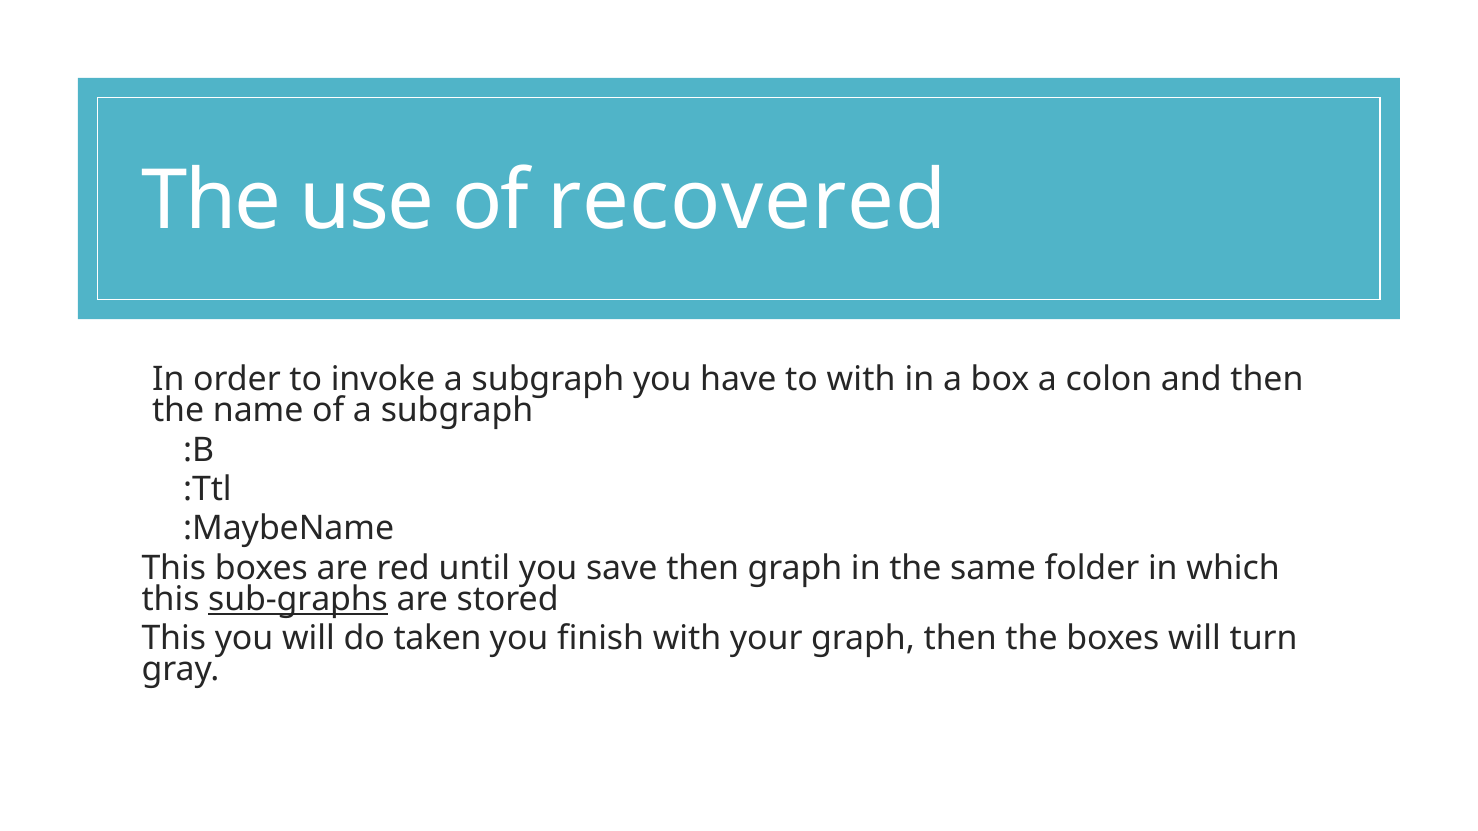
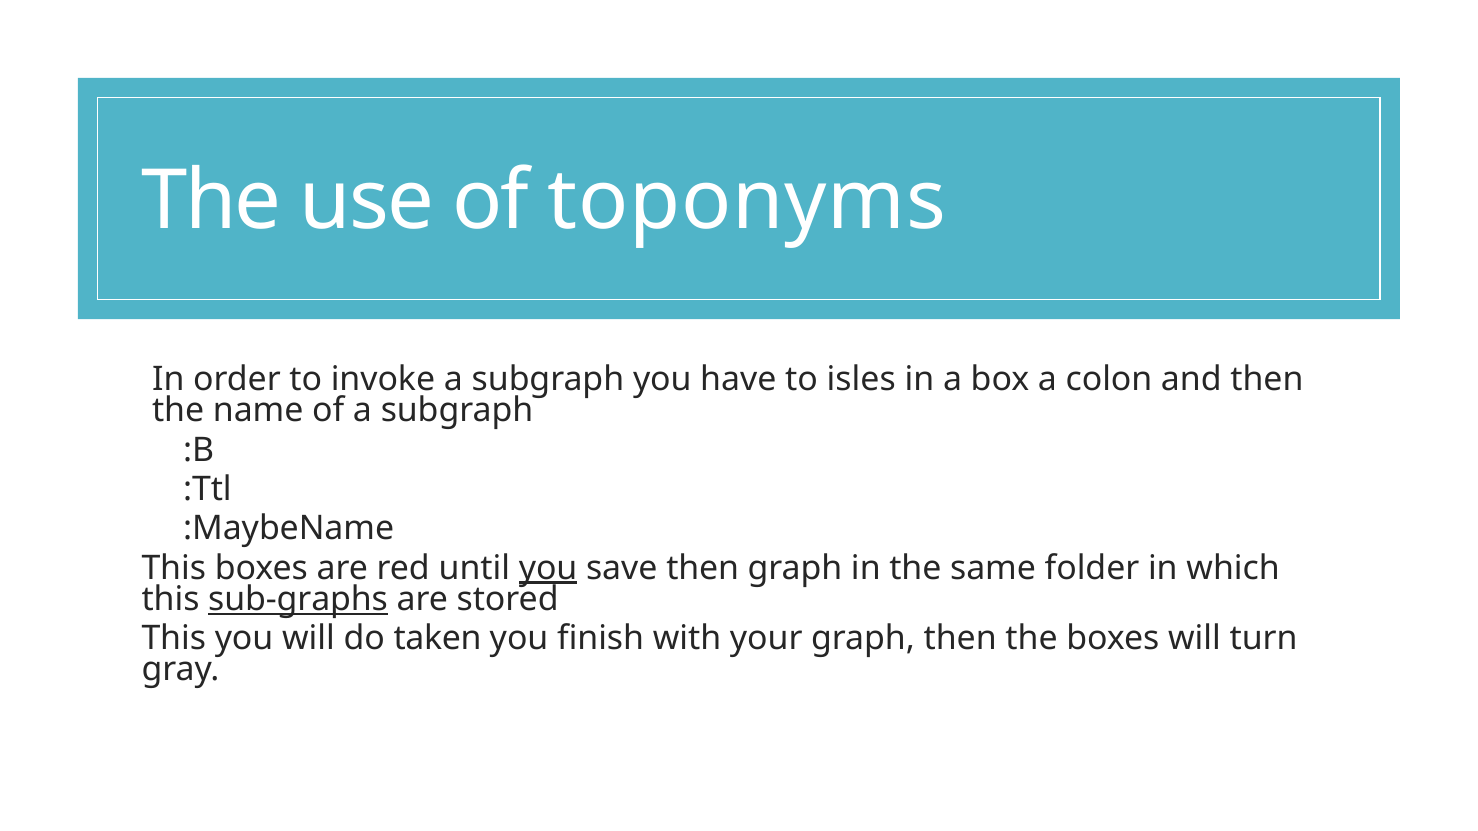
recovered: recovered -> toponyms (747, 201)
to with: with -> isles (861, 380)
you underline: none -> present (548, 568)
